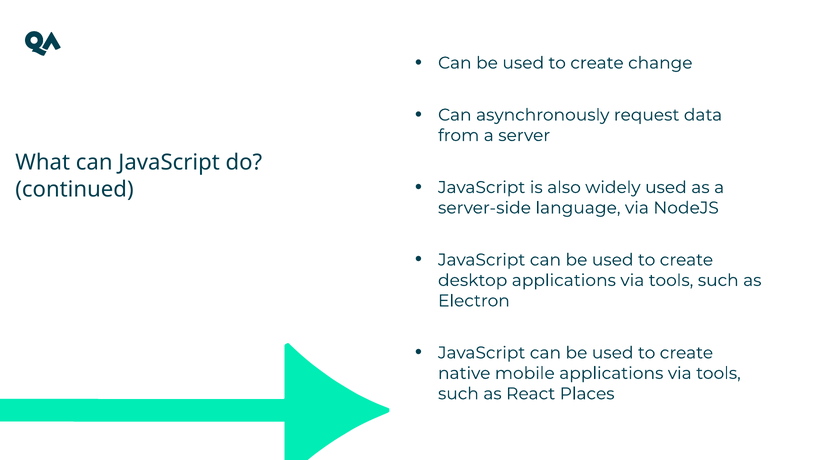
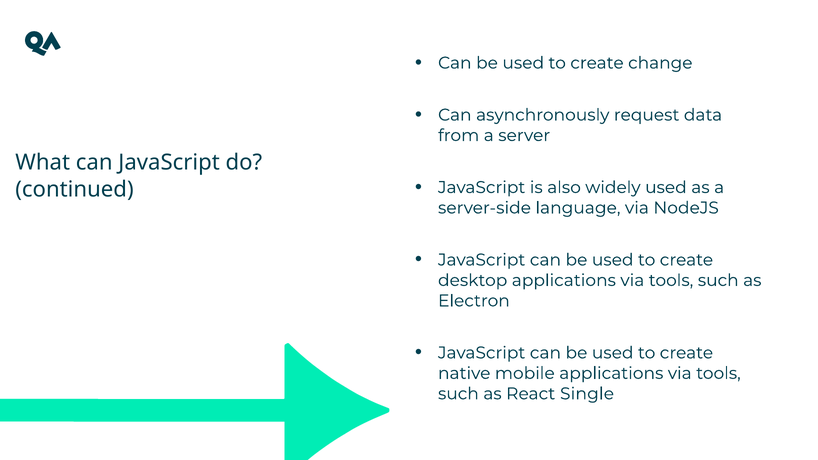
Places: Places -> Single (587, 394)
